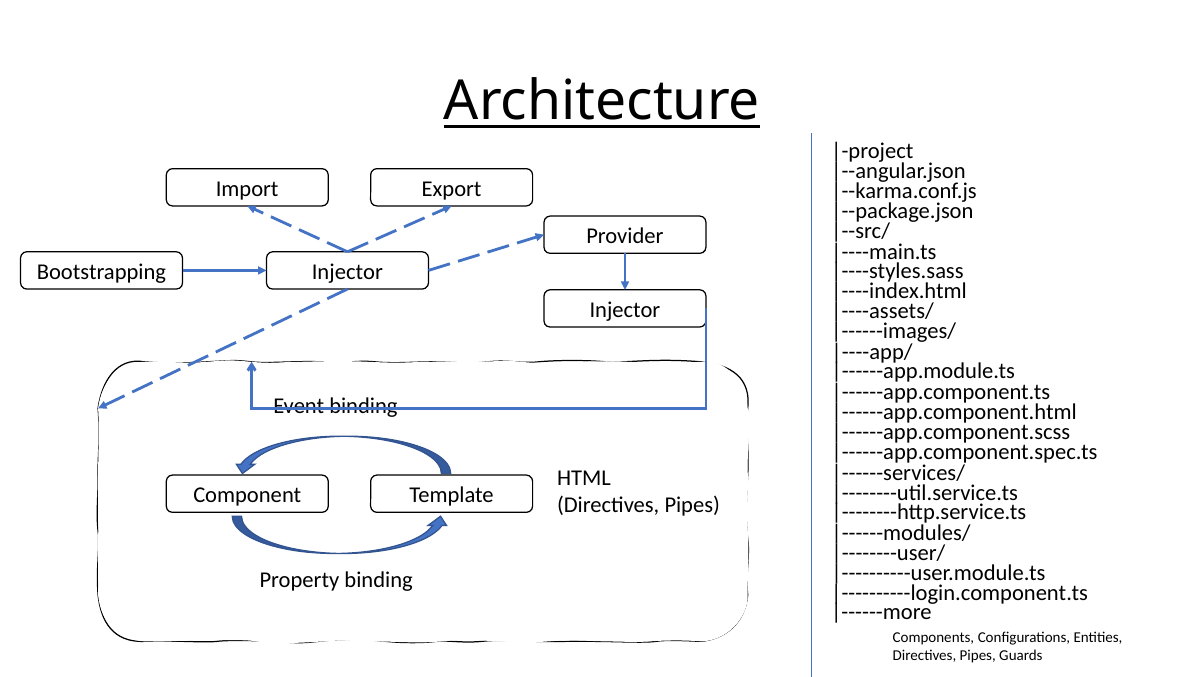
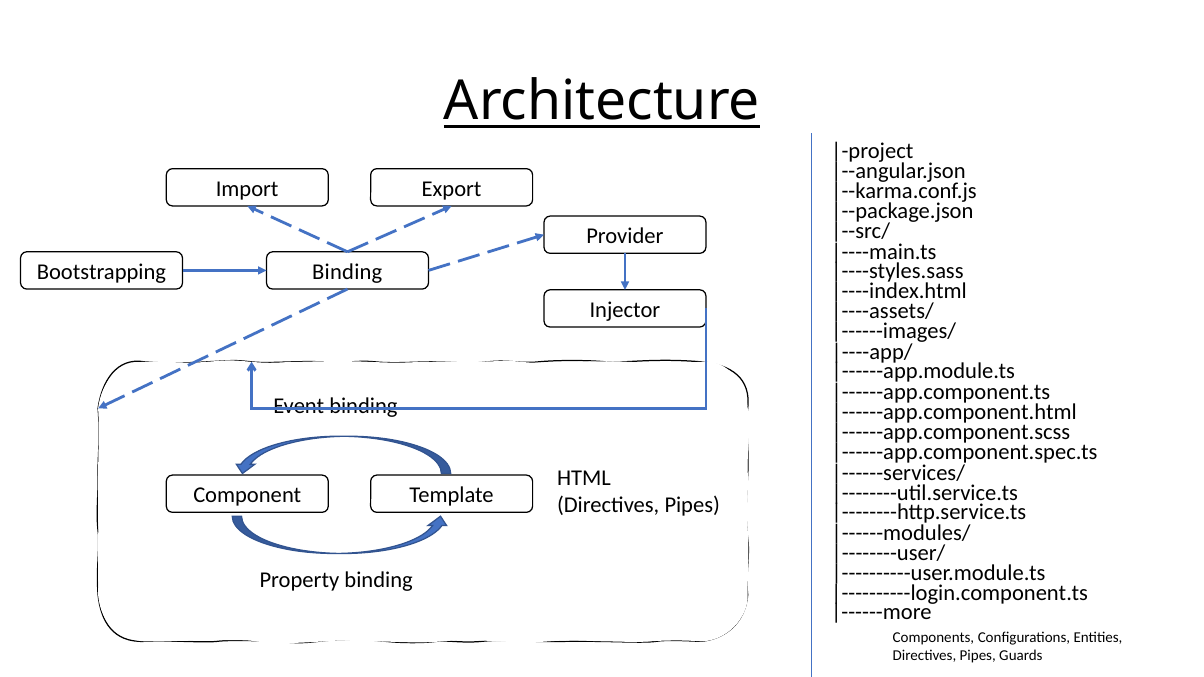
Bootstrapping Injector: Injector -> Binding (347, 272)
